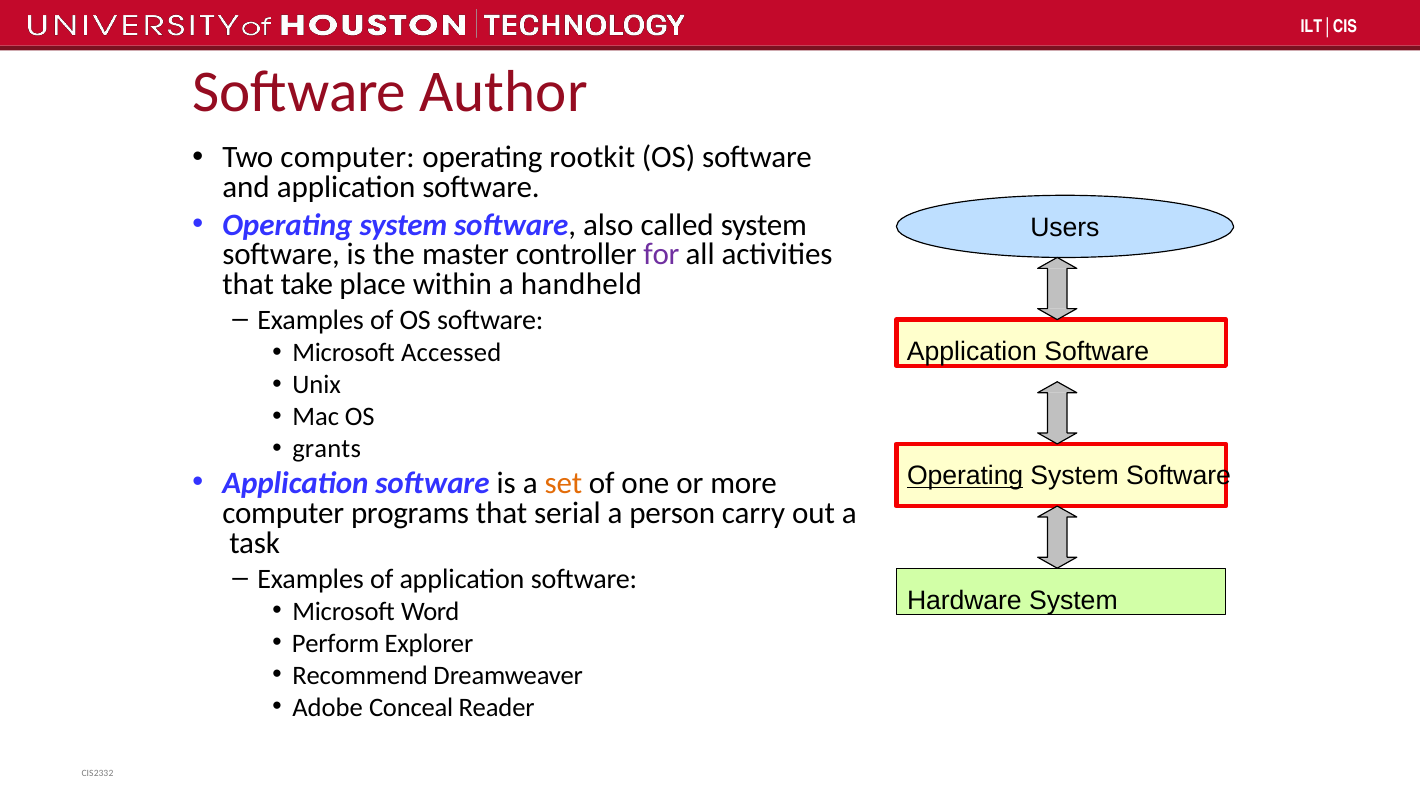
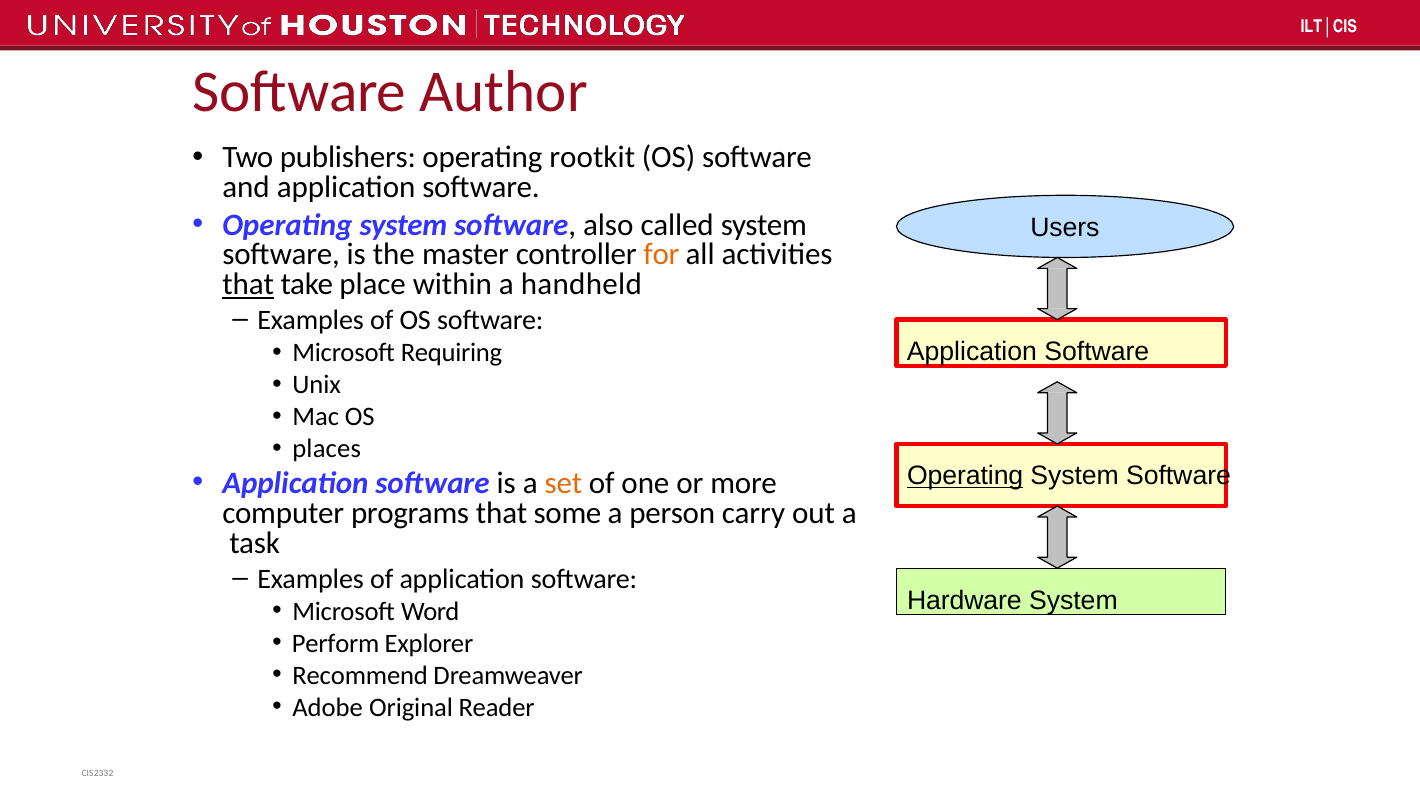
Two computer: computer -> publishers (348, 158)
for colour: purple -> orange (662, 255)
that underline: none -> present (248, 285)
Accessed: Accessed -> Requiring (451, 353)
grants: grants -> places (327, 449)
serial: serial -> some (568, 513)
Conceal: Conceal -> Original (411, 707)
